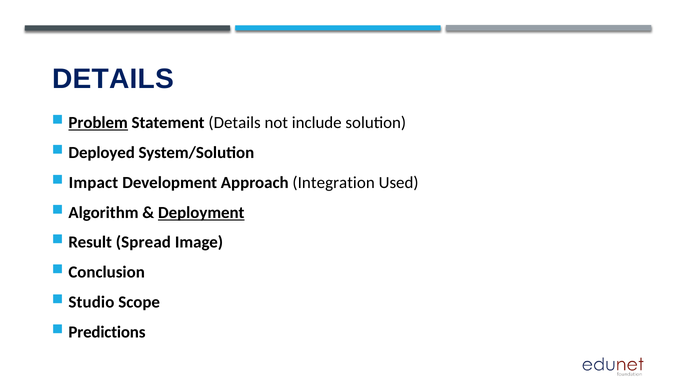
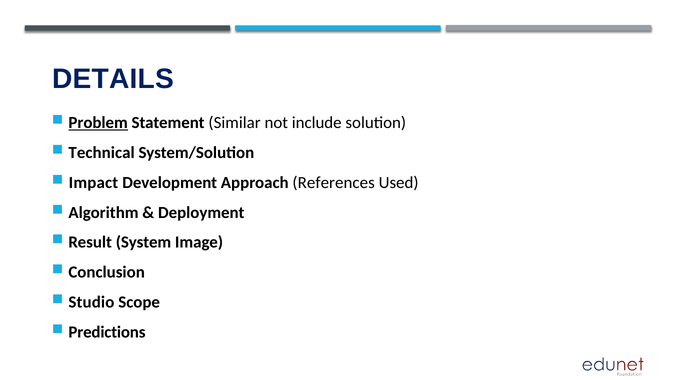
Statement Details: Details -> Similar (235, 123)
Deployed: Deployed -> Technical (102, 153)
Integration: Integration -> References (334, 183)
Deployment underline: present -> none (201, 213)
Spread: Spread -> System (144, 243)
